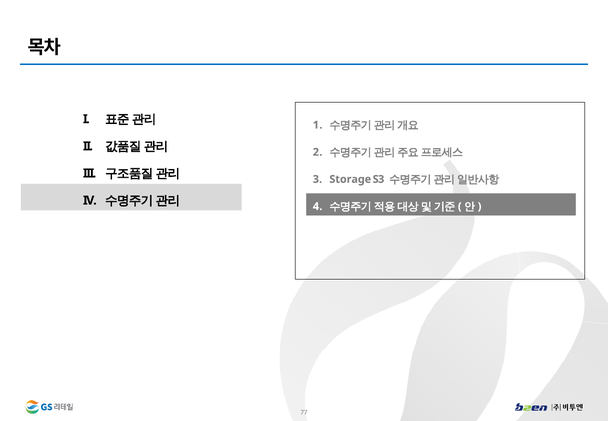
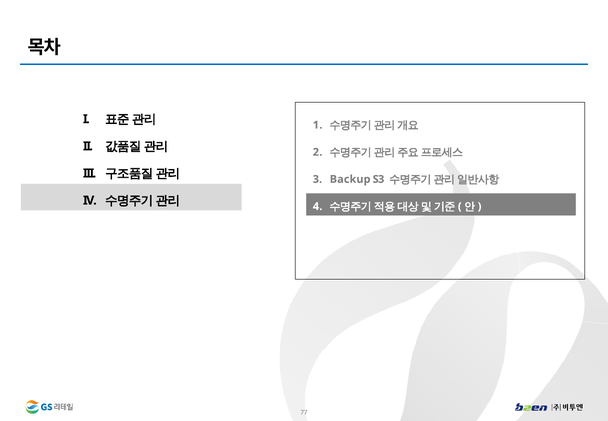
Storage: Storage -> Backup (350, 179)
